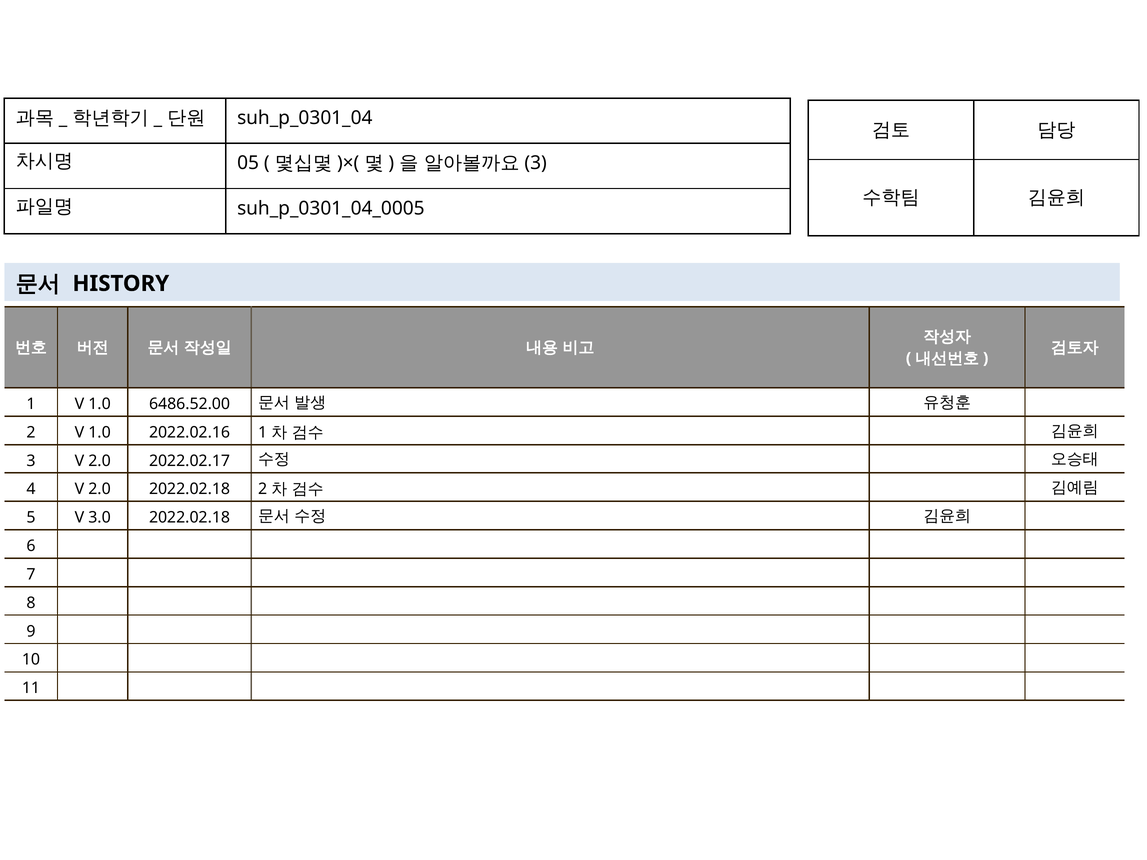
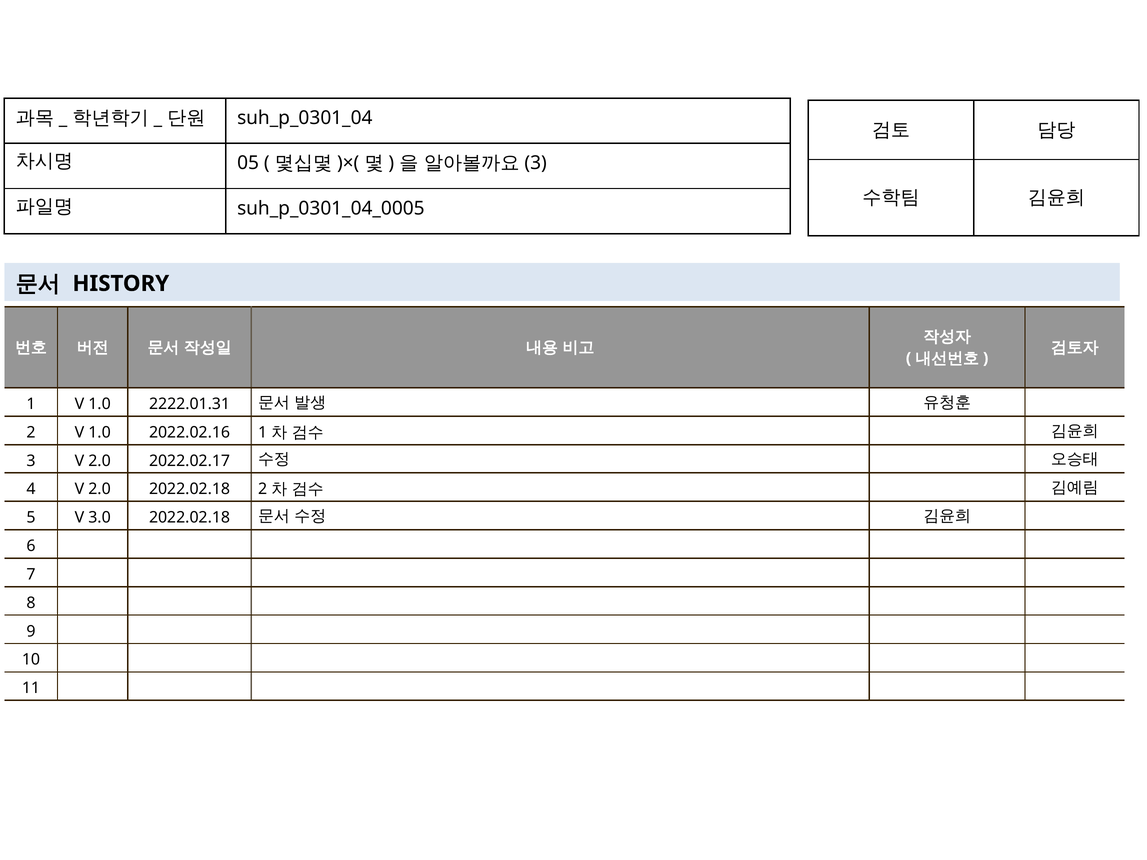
6486.52.00: 6486.52.00 -> 2222.01.31 (190, 404)
